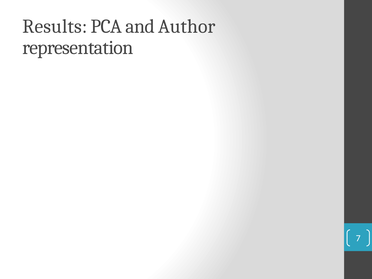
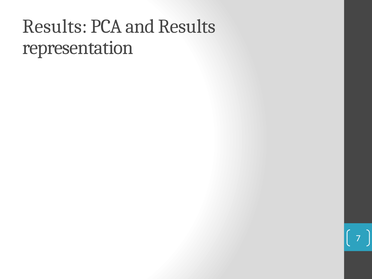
and Author: Author -> Results (187, 26)
